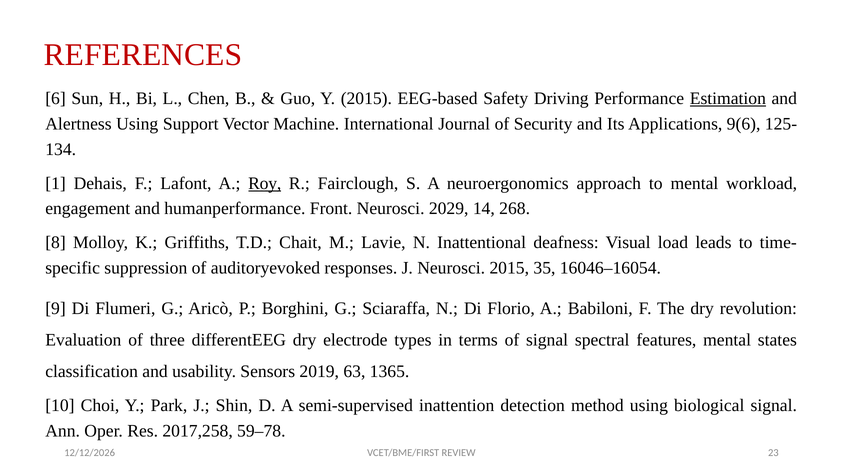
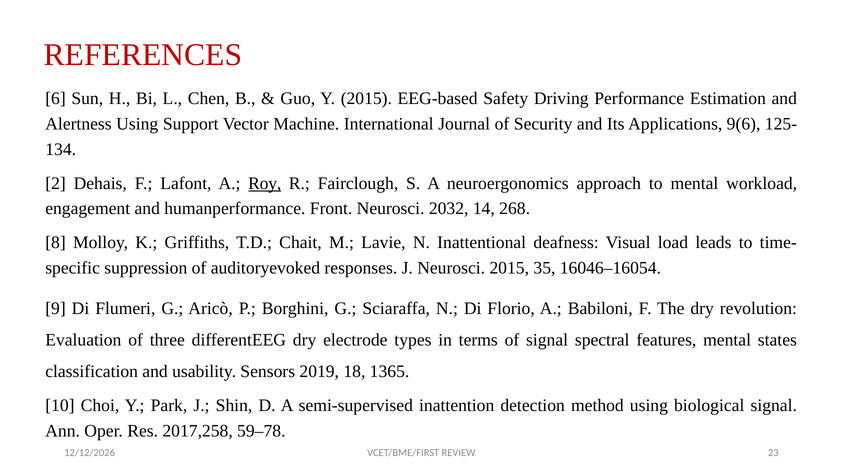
Estimation underline: present -> none (728, 99)
1: 1 -> 2 (56, 183)
2029: 2029 -> 2032 (449, 209)
63: 63 -> 18 (354, 372)
